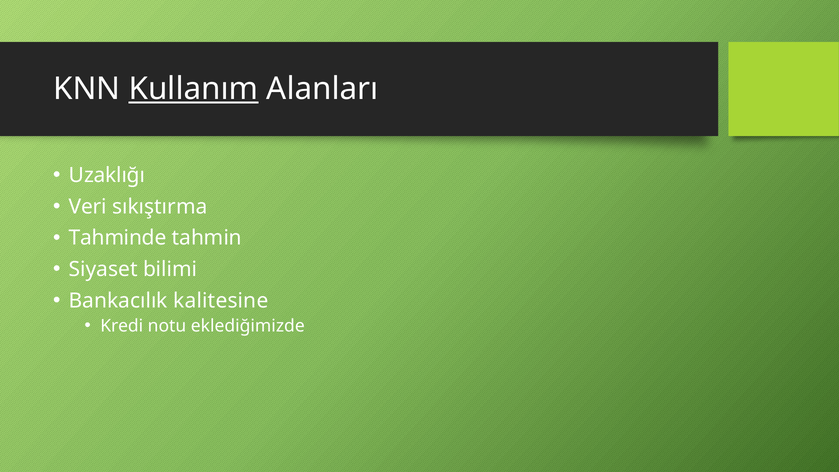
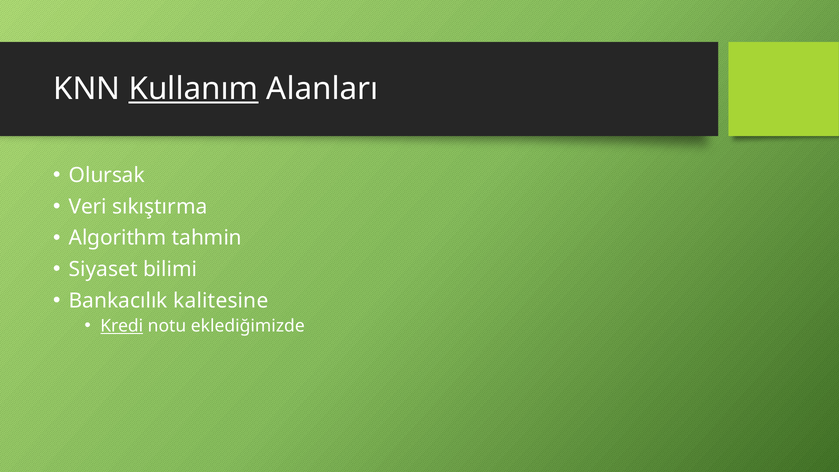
Uzaklığı: Uzaklığı -> Olursak (107, 175)
Tahminde: Tahminde -> Algorithm (118, 238)
Kredi underline: none -> present (122, 326)
